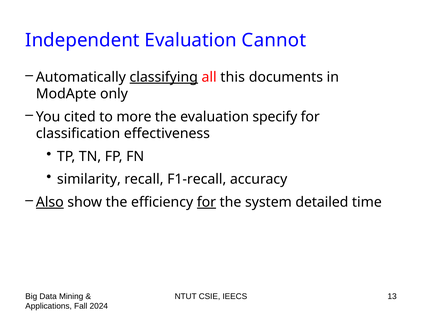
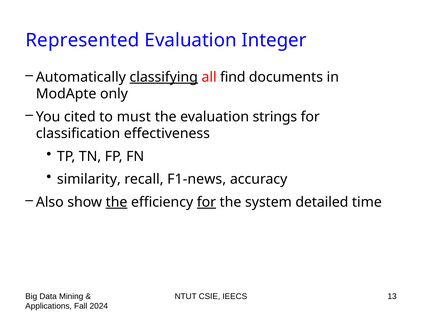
Independent: Independent -> Represented (82, 40)
Cannot: Cannot -> Integer (274, 40)
this: this -> find (233, 77)
more: more -> must (134, 117)
specify: specify -> strings (275, 117)
F1-recall: F1-recall -> F1-news (197, 179)
Also underline: present -> none (50, 202)
the underline: none -> present (117, 202)
